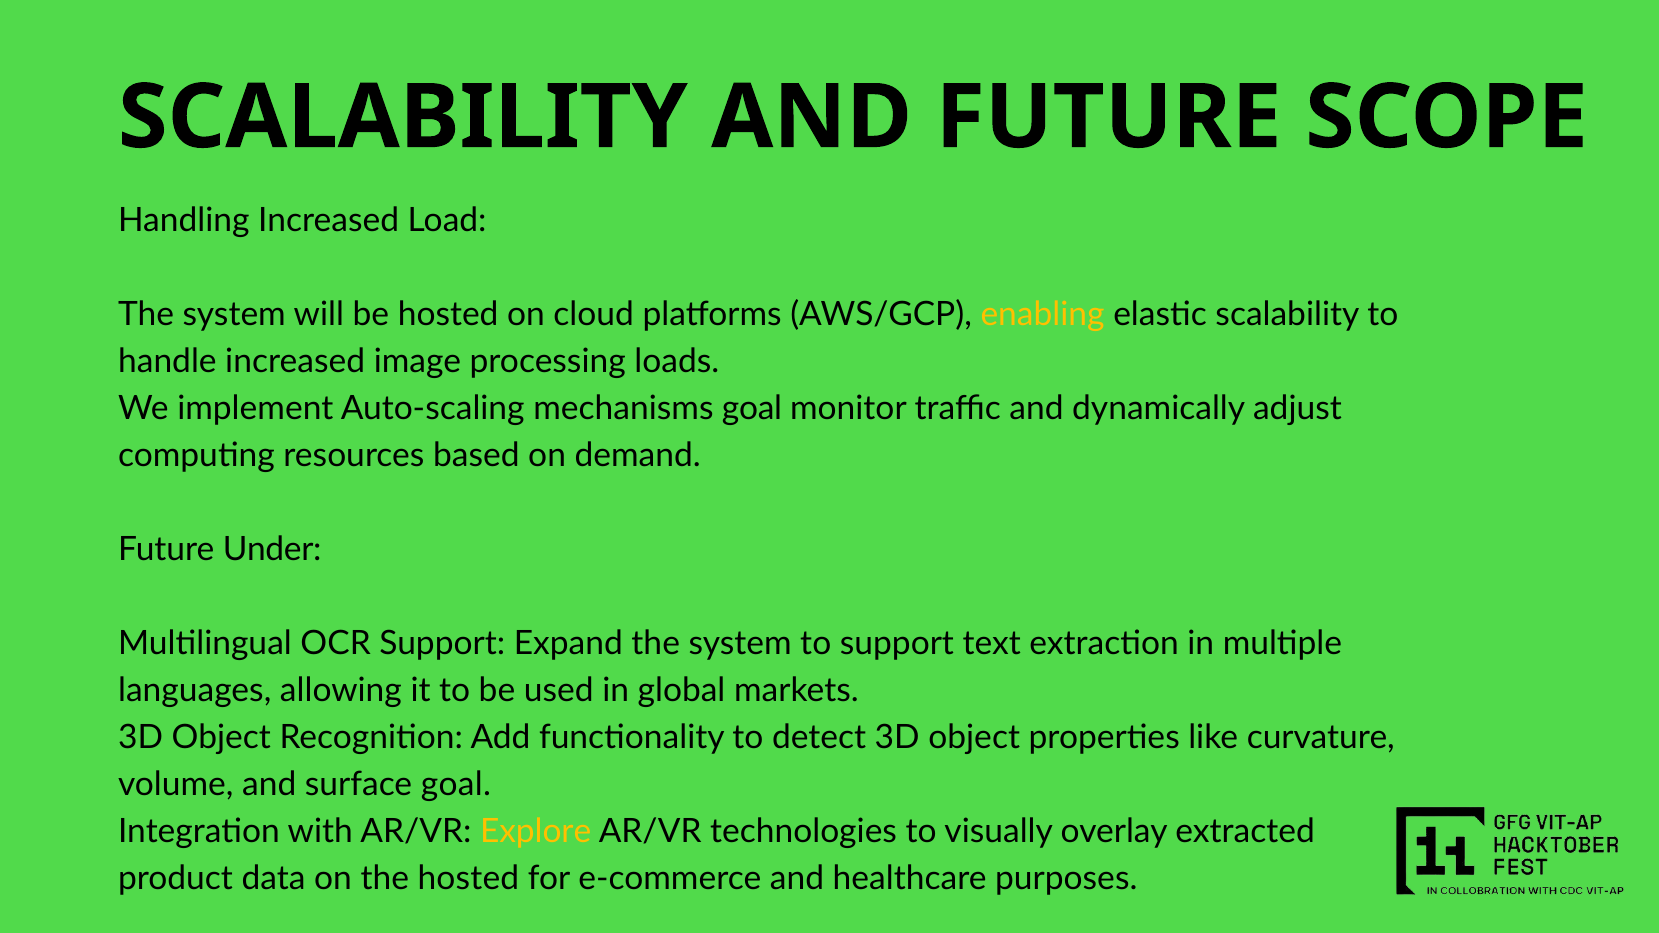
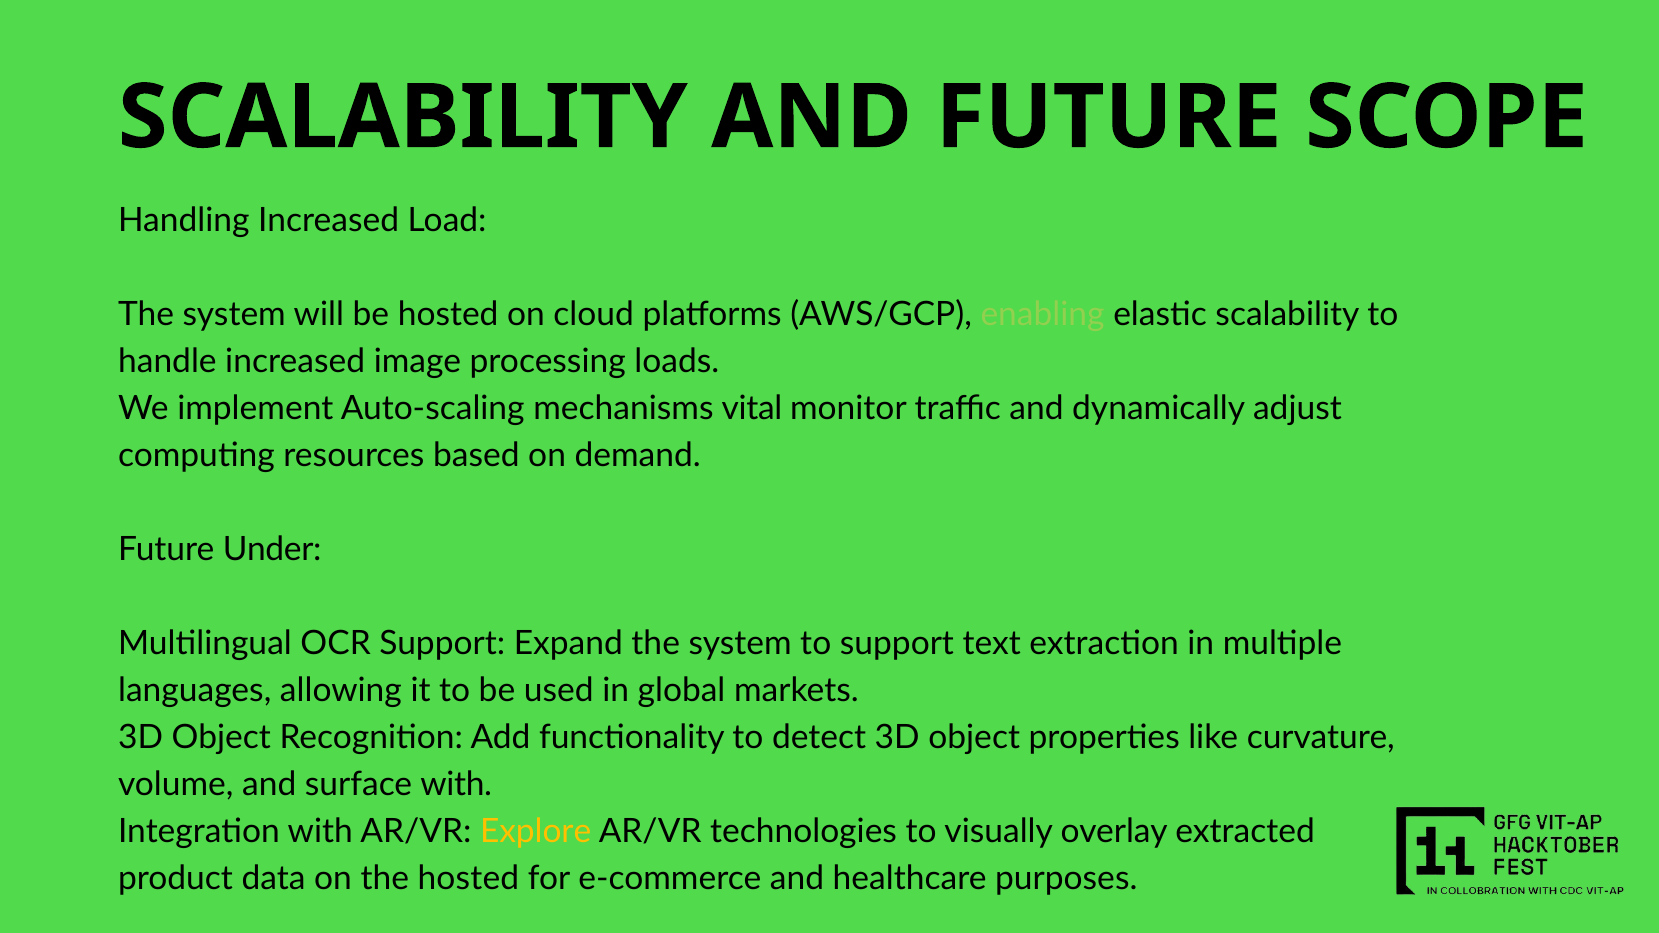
enabling colour: yellow -> light green (1043, 315)
mechanisms goal: goal -> vital (752, 409)
surface goal: goal -> with (456, 785)
